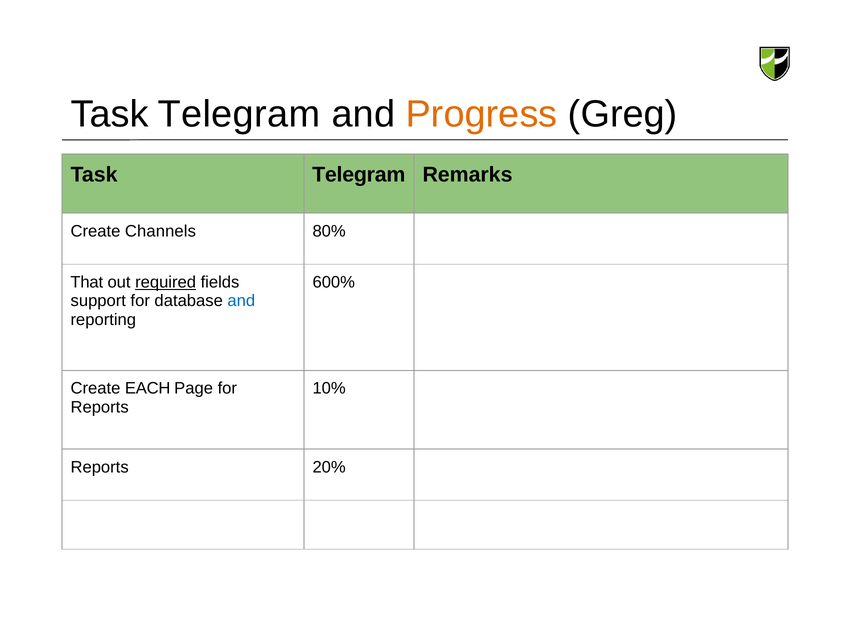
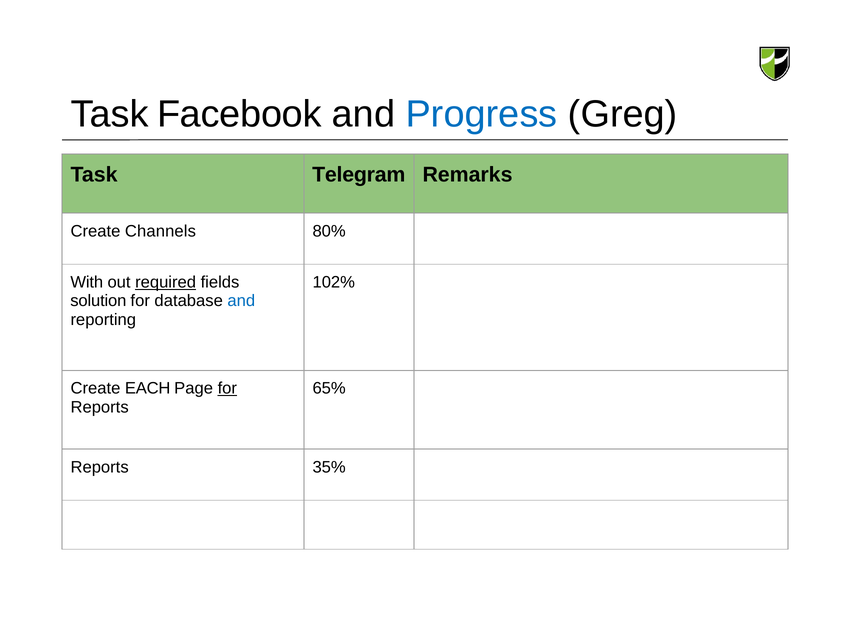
Telegram: Telegram -> Facebook (239, 114)
Progress colour: orange -> blue (482, 114)
That: That -> With (87, 282)
600%: 600% -> 102% (334, 282)
support: support -> solution (98, 301)
for underline: none -> present (227, 388)
10%: 10% -> 65% (329, 388)
20%: 20% -> 35% (329, 467)
